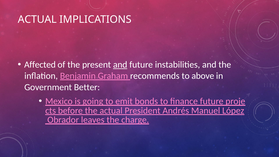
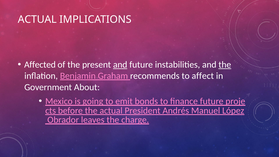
the underline: none -> present (225, 65)
above: above -> affect (203, 76)
Better: Better -> About (87, 87)
